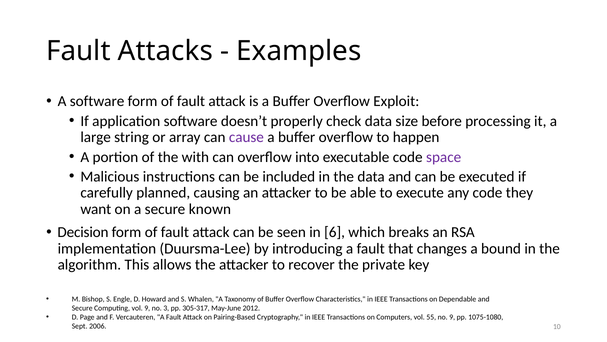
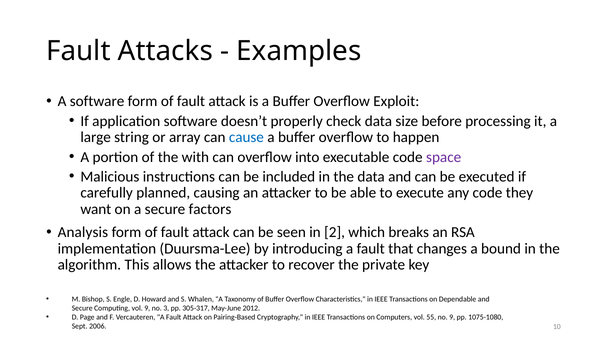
cause colour: purple -> blue (246, 137)
known: known -> factors (210, 209)
Decision: Decision -> Analysis (83, 232)
6: 6 -> 2 (335, 232)
